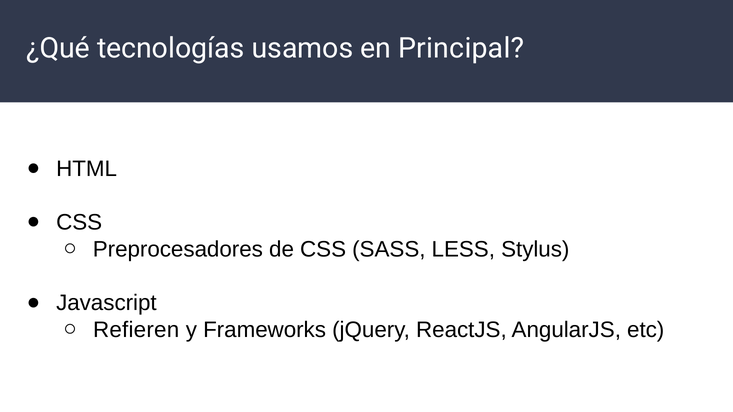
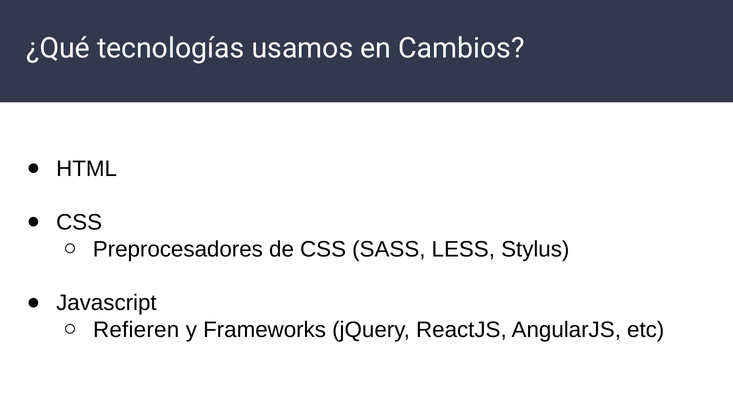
Principal: Principal -> Cambios (461, 48)
